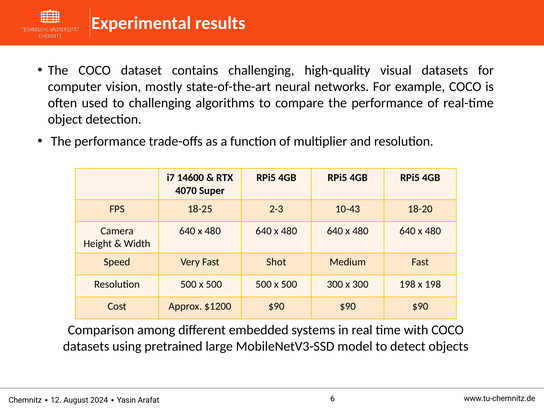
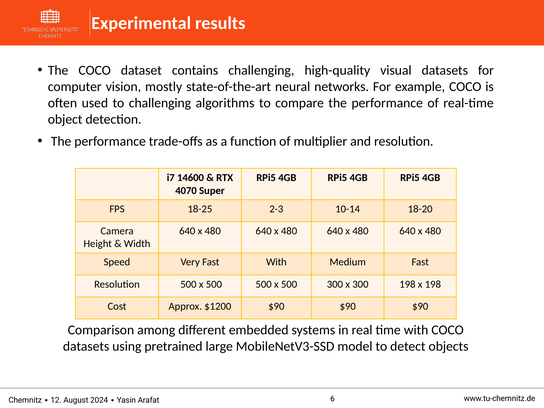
10-43: 10-43 -> 10-14 (348, 209)
Fast Shot: Shot -> With (276, 262)
